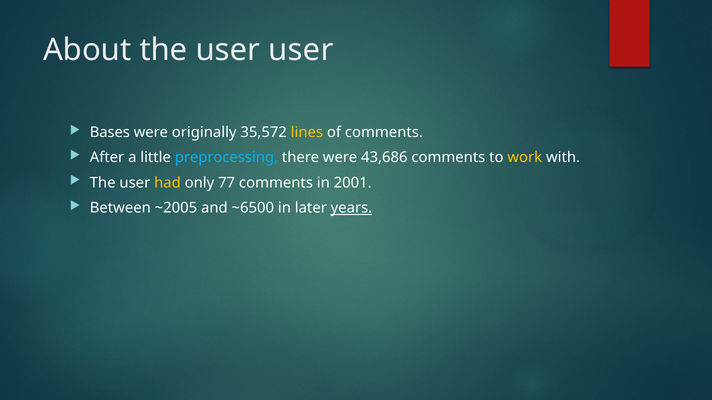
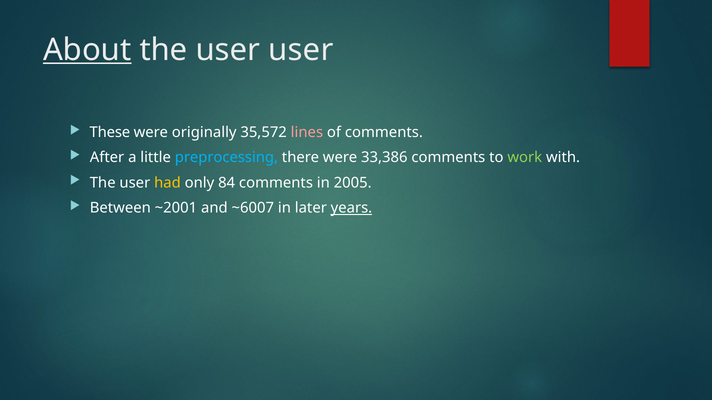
About underline: none -> present (87, 50)
Bases: Bases -> These (110, 133)
lines colour: yellow -> pink (307, 133)
43,686: 43,686 -> 33,386 (384, 158)
work colour: yellow -> light green (525, 158)
77: 77 -> 84 (227, 183)
2001: 2001 -> 2005 (353, 183)
~2005: ~2005 -> ~2001 (176, 208)
~6500: ~6500 -> ~6007 (253, 208)
